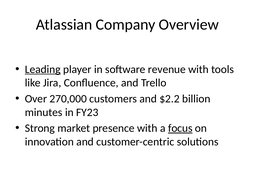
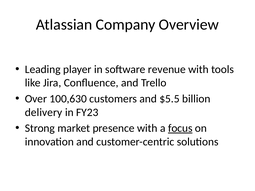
Leading underline: present -> none (43, 69)
270,000: 270,000 -> 100,630 (68, 99)
$2.2: $2.2 -> $5.5 (169, 99)
minutes: minutes -> delivery (44, 112)
